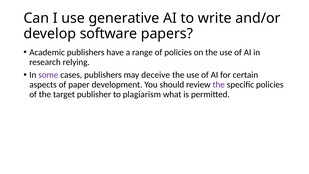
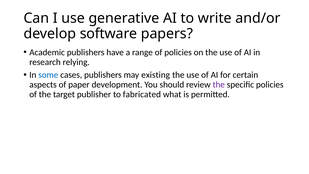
some colour: purple -> blue (48, 75)
deceive: deceive -> existing (156, 75)
plagiarism: plagiarism -> fabricated (142, 94)
